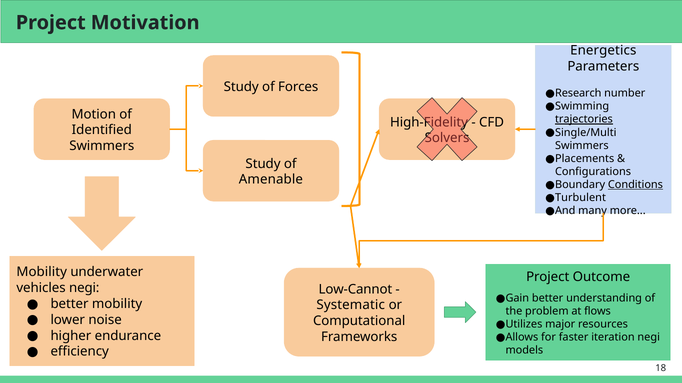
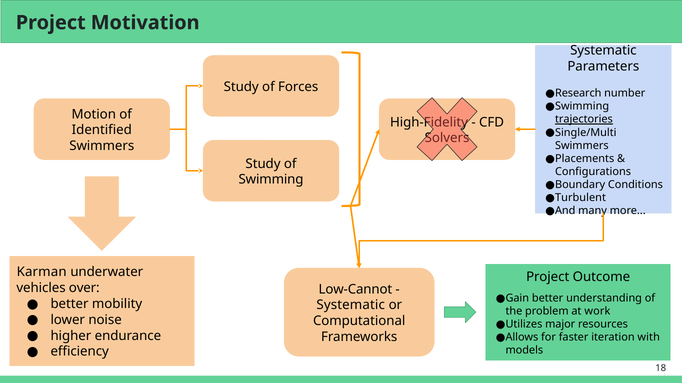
Energetics: Energetics -> Systematic (603, 51)
Amenable: Amenable -> Swimming (271, 180)
Conditions underline: present -> none (635, 185)
Mobility: Mobility -> Karman (42, 273)
vehicles negi: negi -> over (84, 288)
flows: flows -> work (597, 312)
iteration negi: negi -> with (649, 338)
